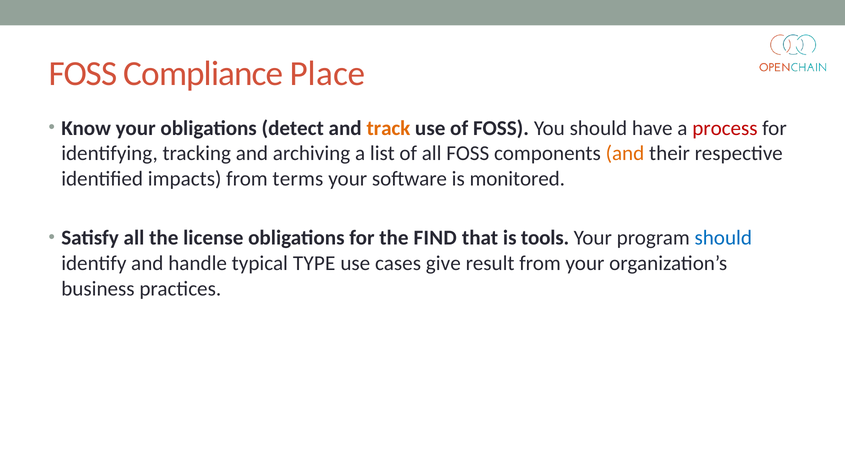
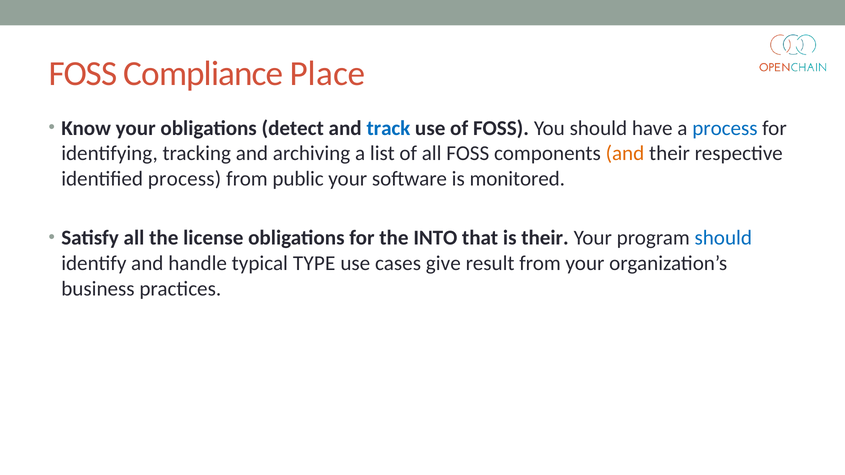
track colour: orange -> blue (388, 128)
process colour: red -> blue (725, 128)
identified impacts: impacts -> process (185, 179)
terms: terms -> public (298, 179)
FIND: FIND -> INTO (435, 238)
is tools: tools -> their (545, 238)
